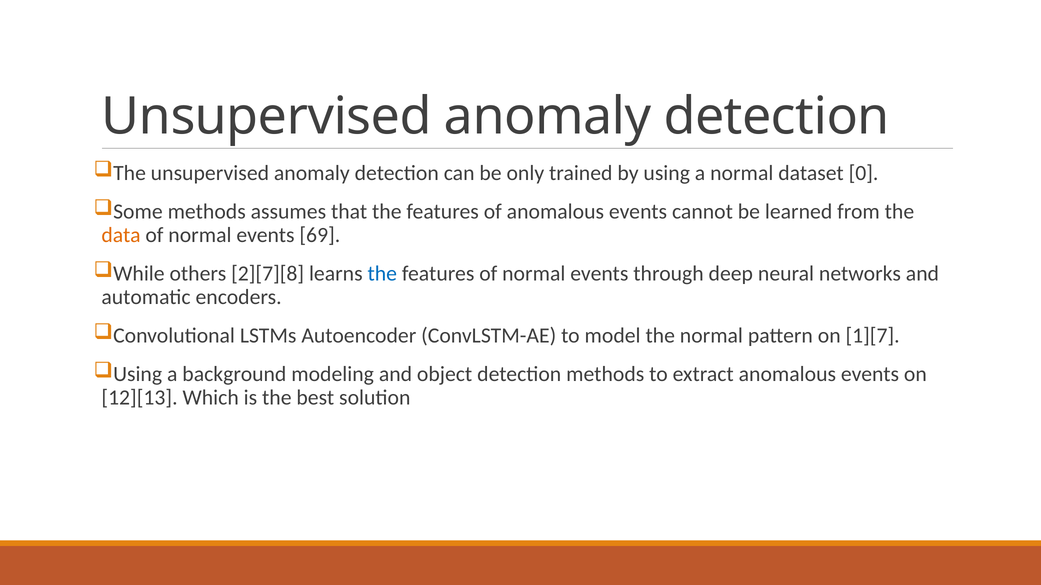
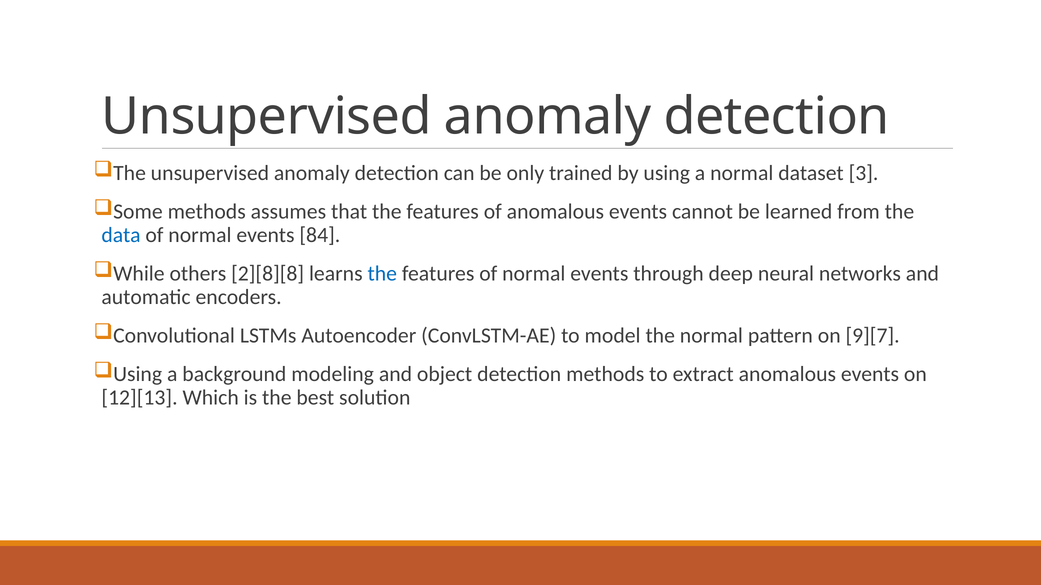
0: 0 -> 3 (864, 173)
data colour: orange -> blue (121, 235)
69: 69 -> 84 (320, 235)
2][7][8: 2][7][8 -> 2][8][8 (268, 274)
1][7: 1][7 -> 9][7 (873, 336)
